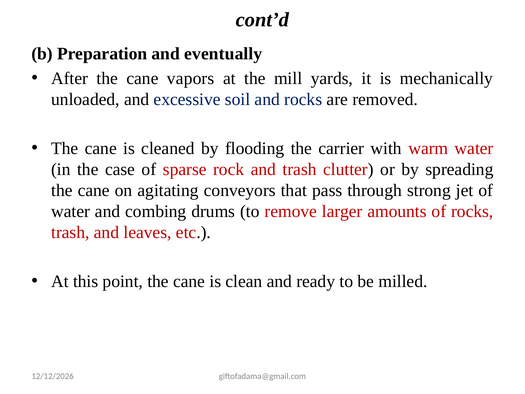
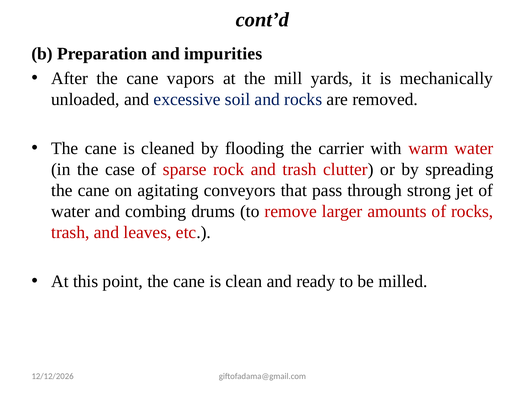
eventually: eventually -> impurities (223, 54)
